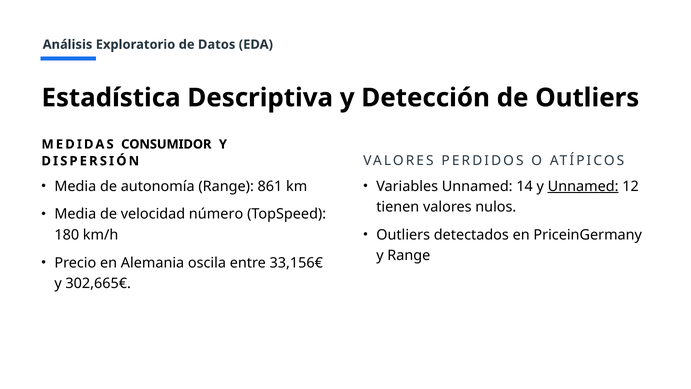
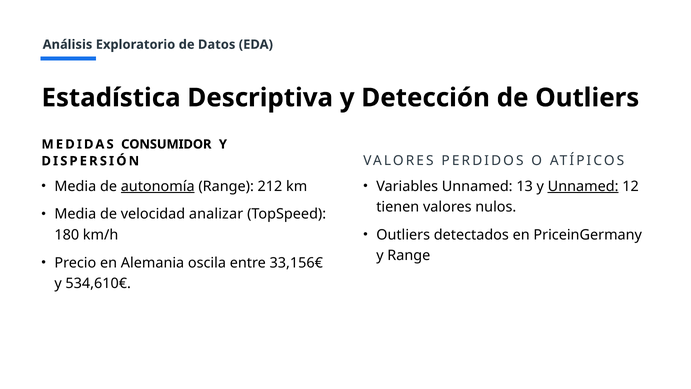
autonomía underline: none -> present (158, 186)
861: 861 -> 212 (270, 186)
14: 14 -> 13 (525, 186)
número: número -> analizar (216, 214)
302,665€: 302,665€ -> 534,610€ (98, 283)
